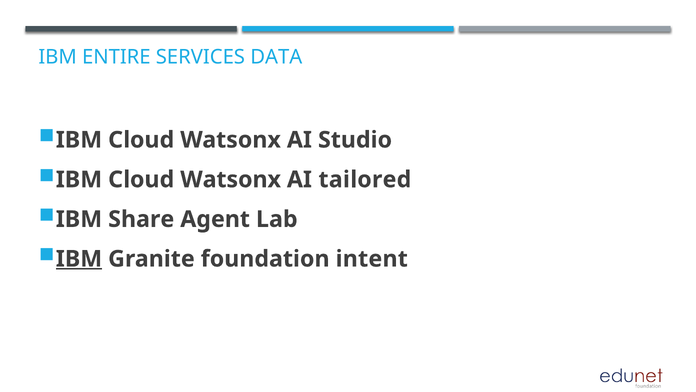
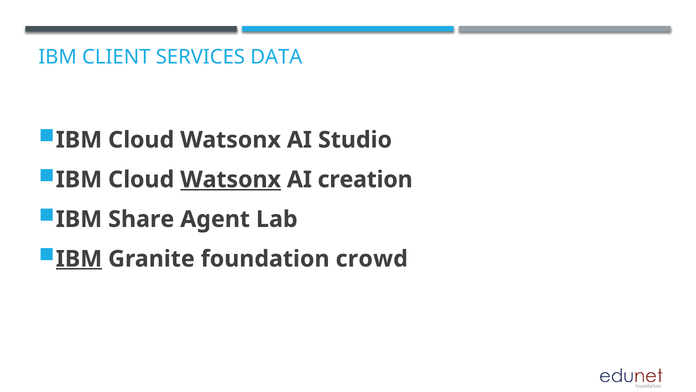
ENTIRE: ENTIRE -> CLIENT (116, 57)
Watsonx underline: none -> present (231, 179)
tailored: tailored -> creation (365, 179)
intent: intent -> crowd (372, 259)
